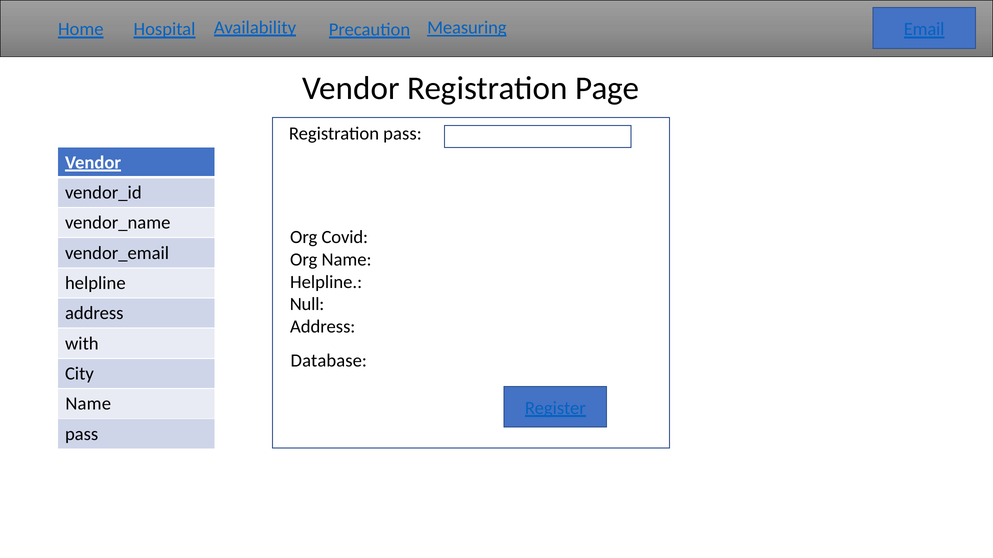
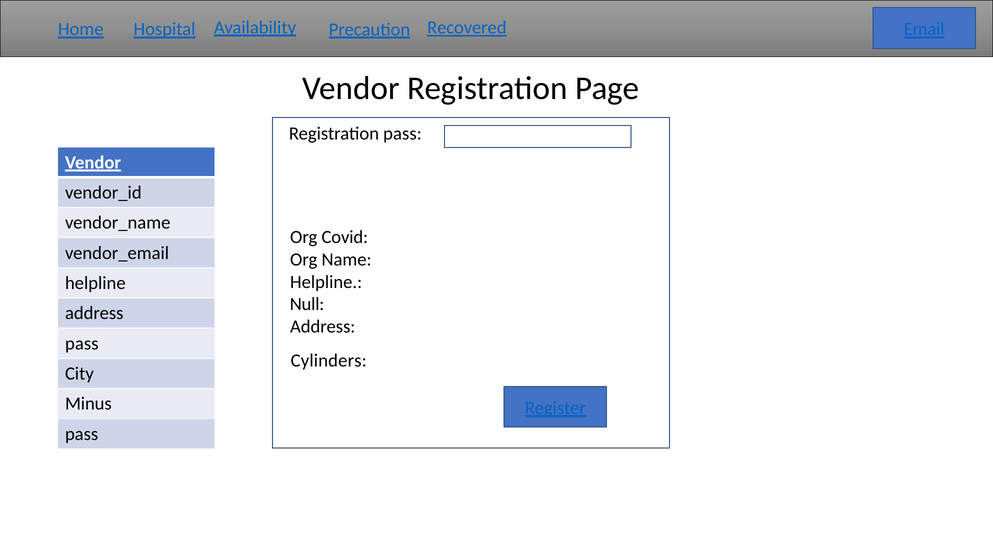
Measuring: Measuring -> Recovered (467, 28)
with: with -> pass (82, 344)
Database: Database -> Cylinders (329, 361)
Name: Name -> Minus (88, 404)
